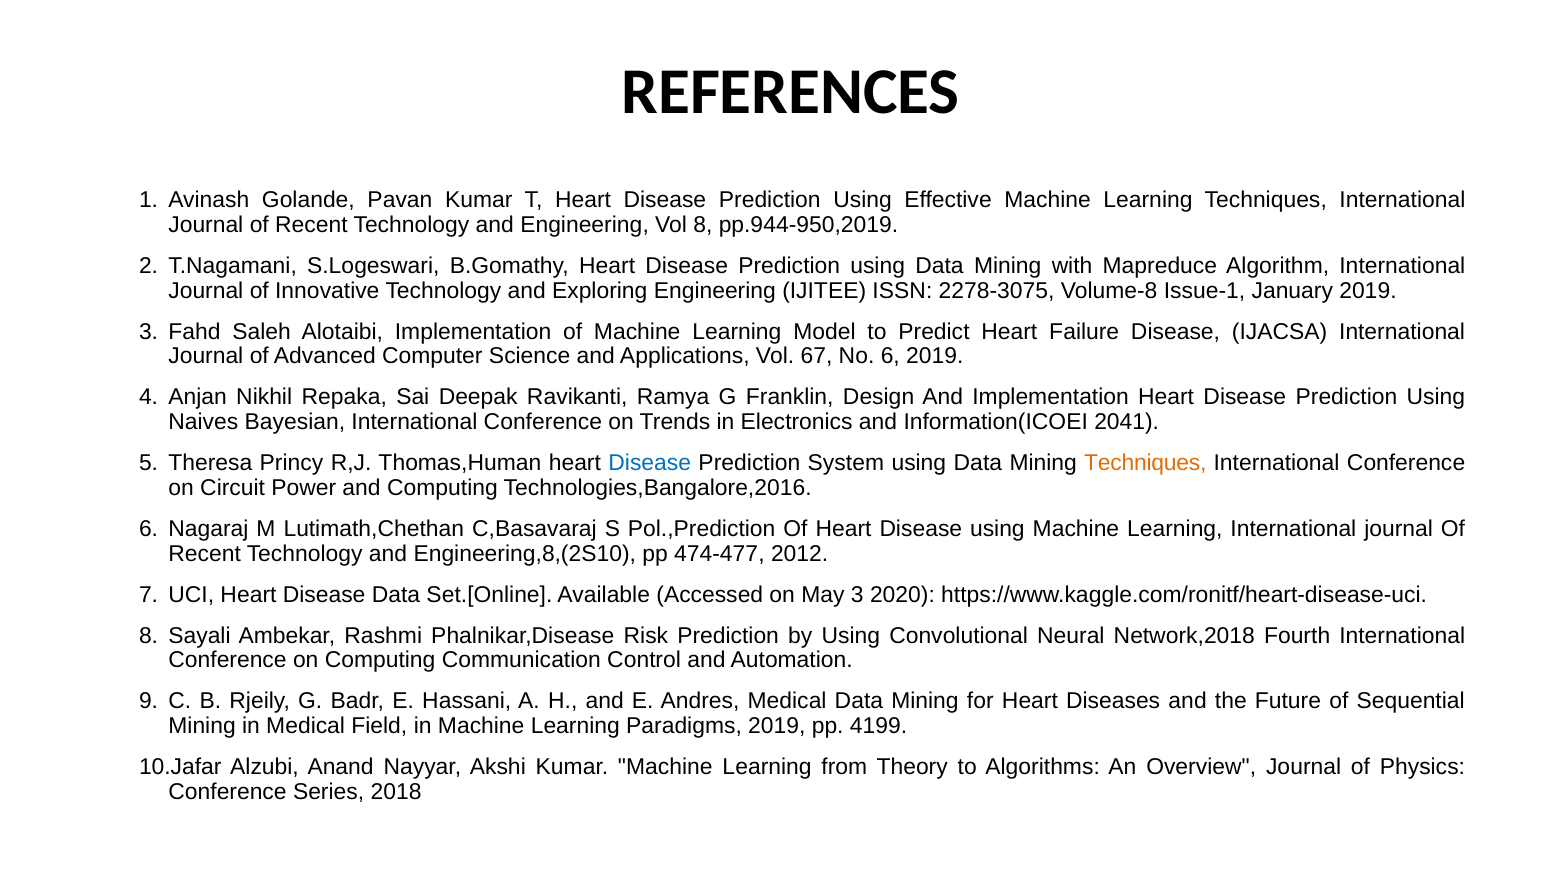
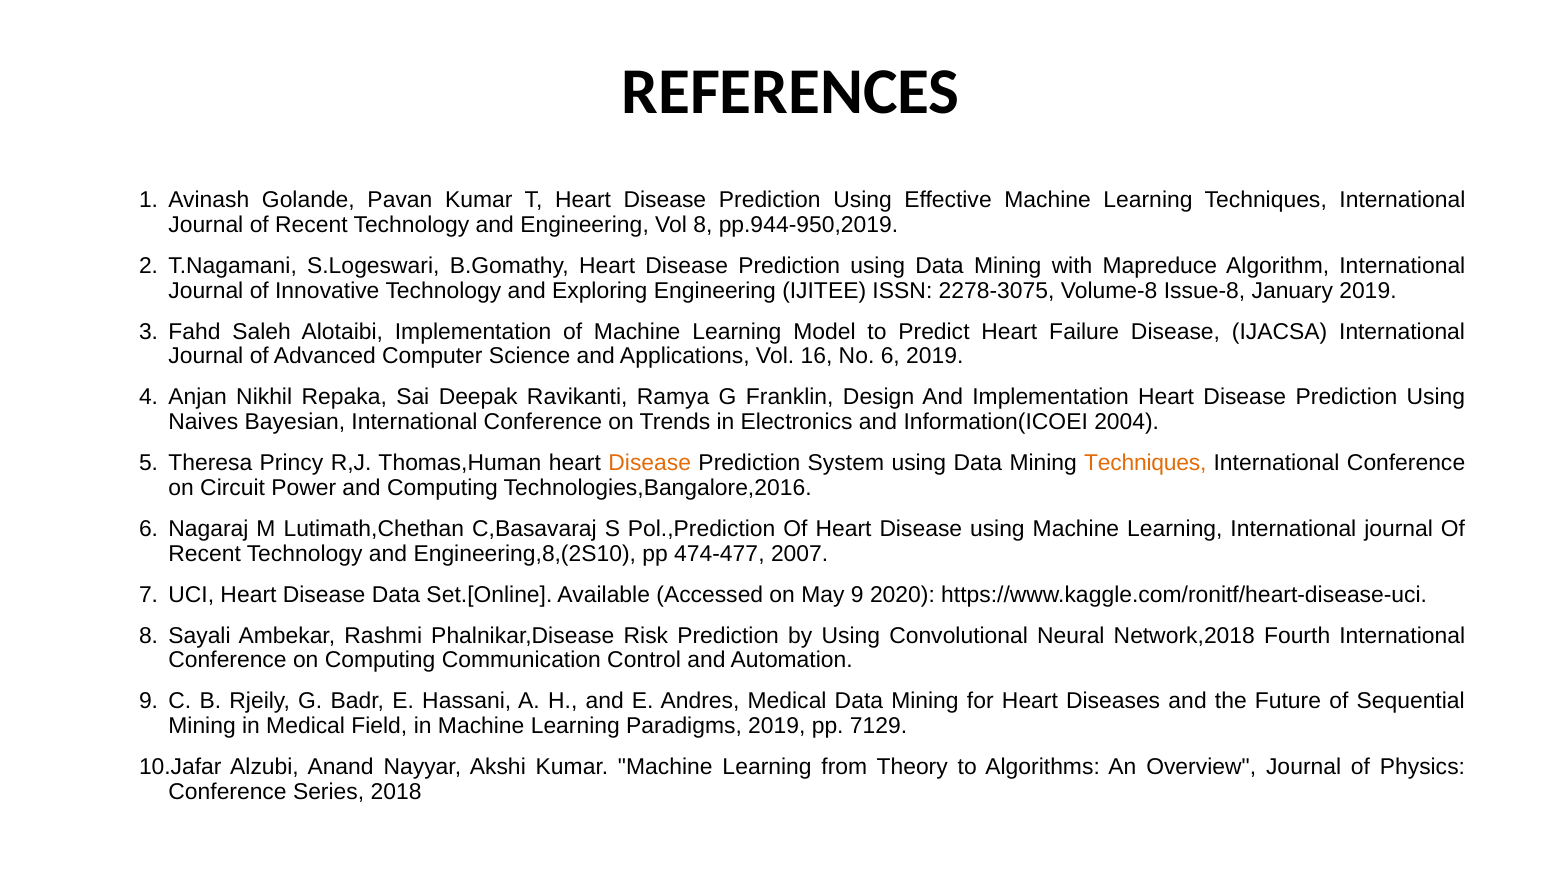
Issue-1: Issue-1 -> Issue-8 (1205, 291)
67: 67 -> 16 (816, 357)
2041: 2041 -> 2004 (1127, 422)
Disease colour: blue -> orange (650, 463)
2012: 2012 -> 2007 (800, 554)
May 3: 3 -> 9 (857, 595)
4199: 4199 -> 7129 (879, 726)
